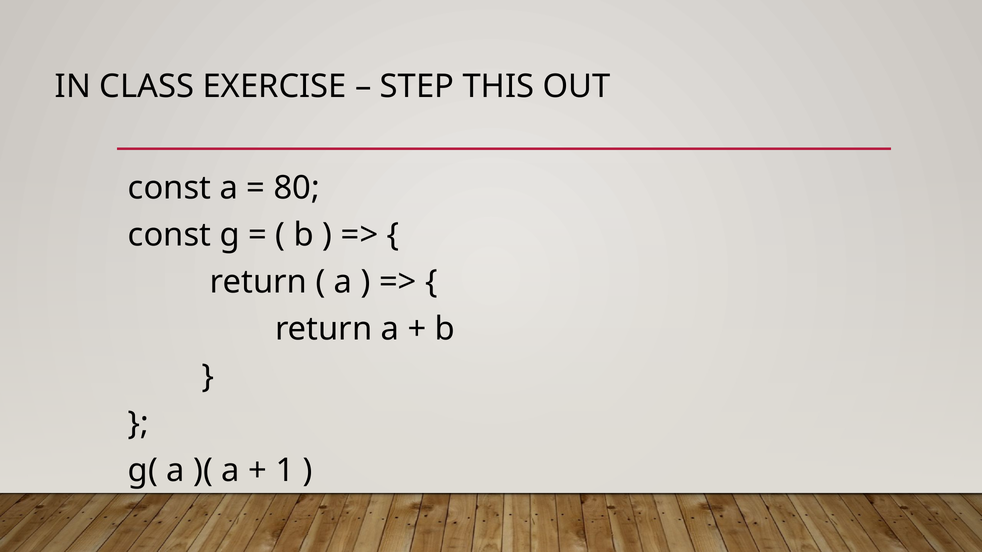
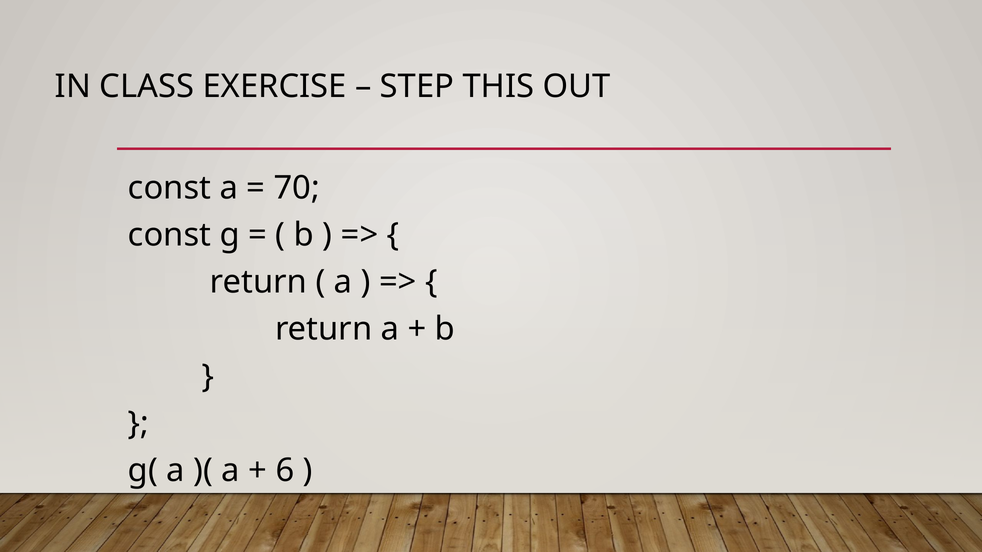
80: 80 -> 70 (297, 188)
1: 1 -> 6 (285, 471)
